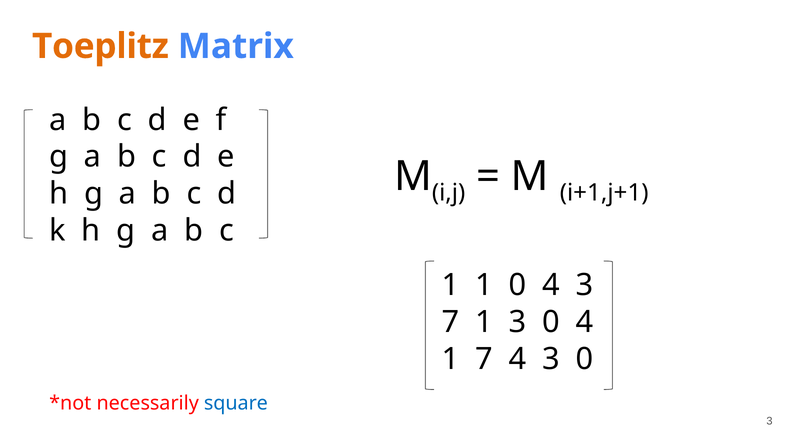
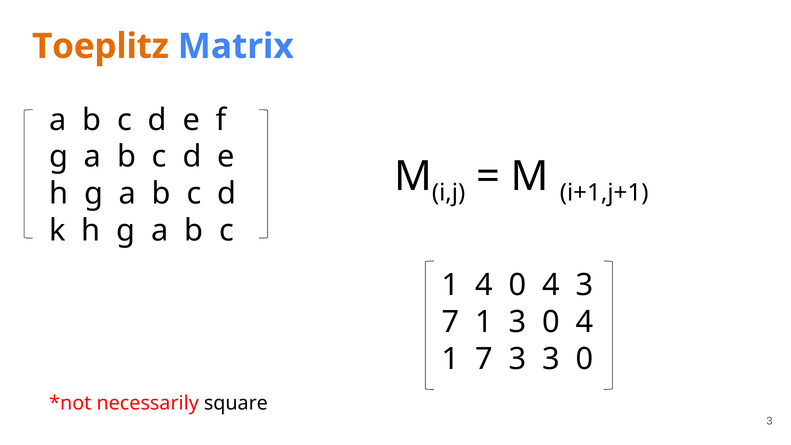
1 1: 1 -> 4 (484, 285)
7 4: 4 -> 3 (518, 359)
square colour: blue -> black (236, 403)
